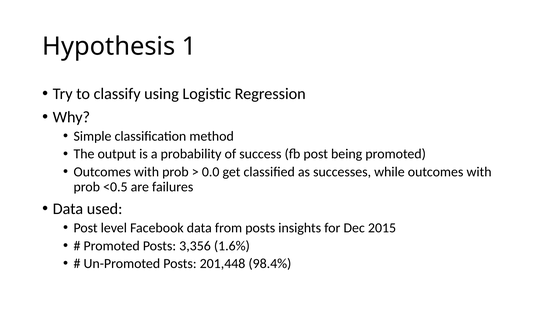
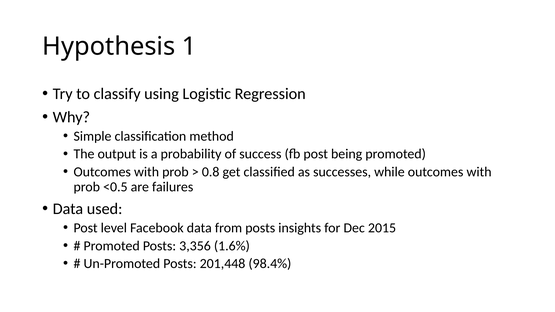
0.0: 0.0 -> 0.8 (211, 172)
